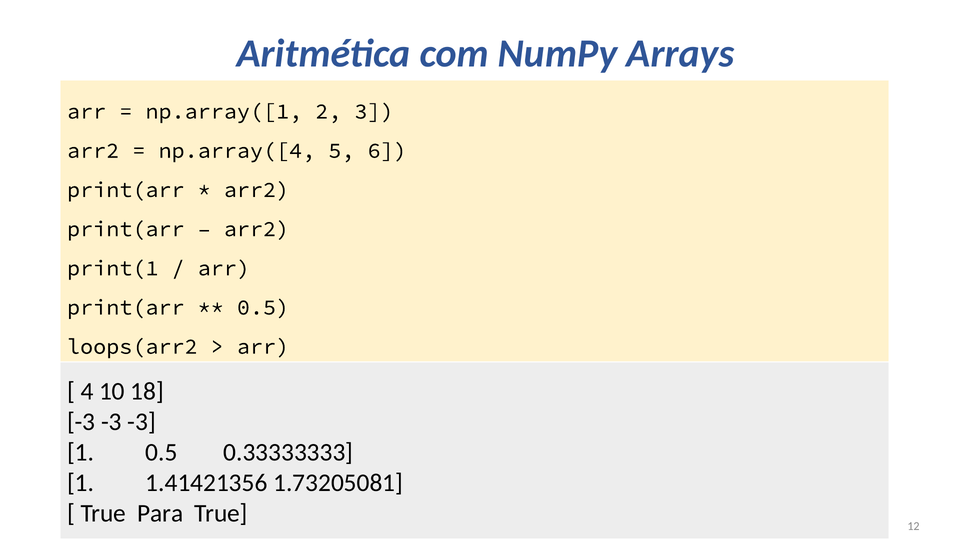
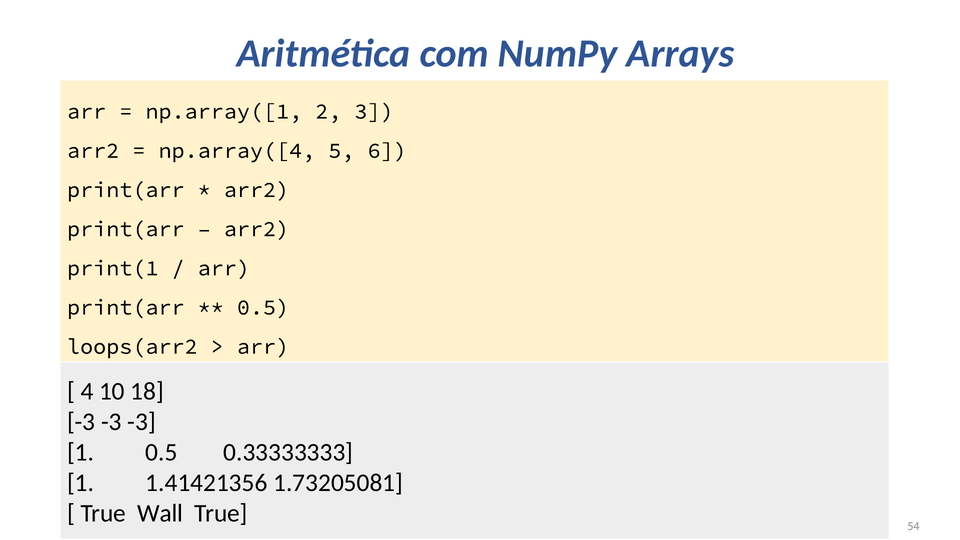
Para: Para -> Wall (160, 513)
12: 12 -> 54 (913, 526)
